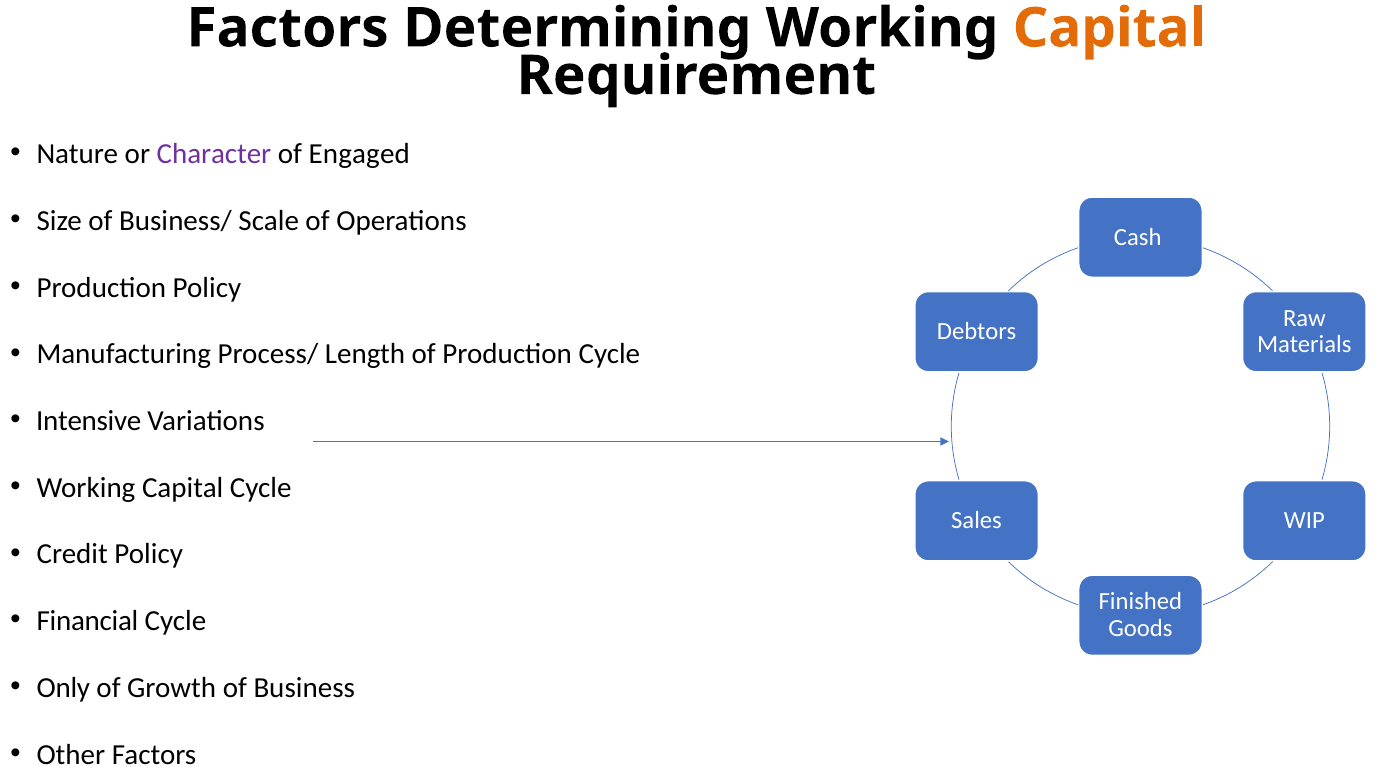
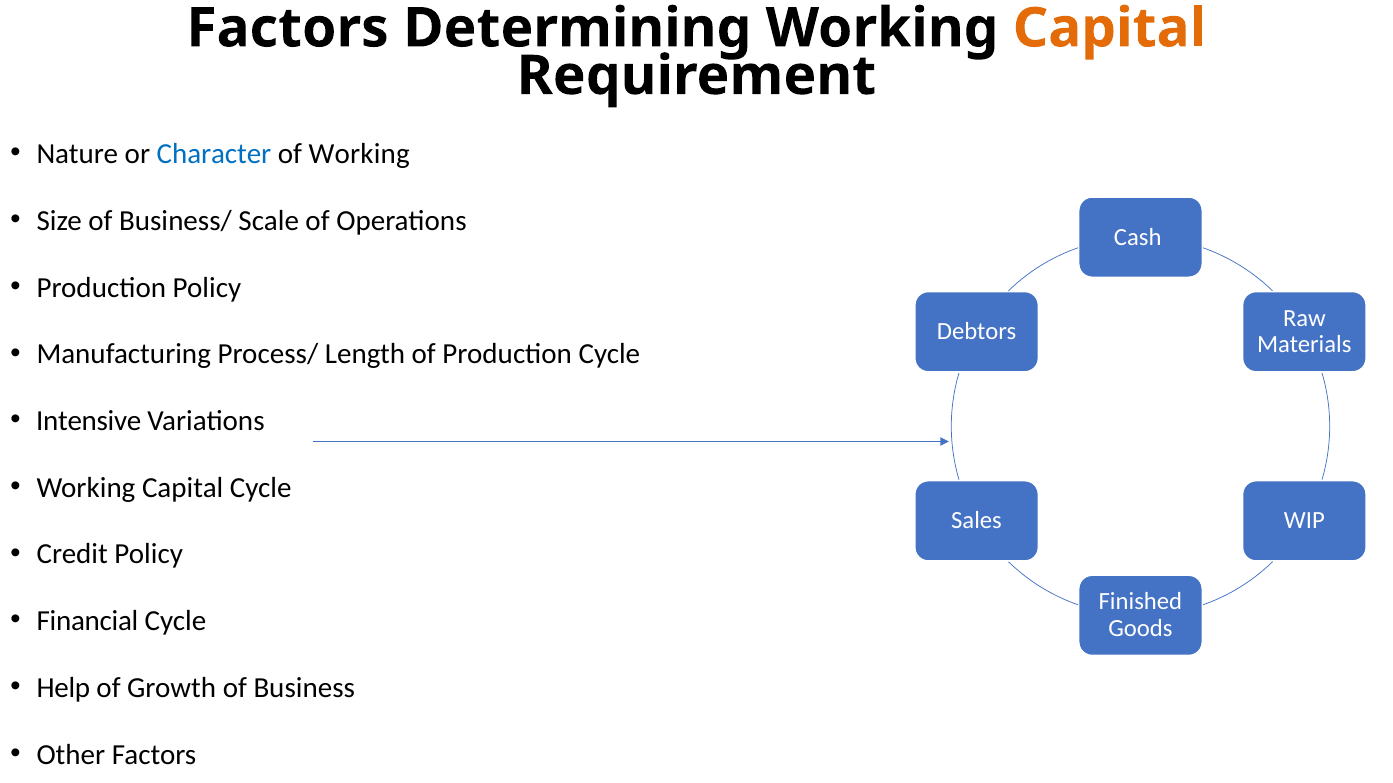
Character colour: purple -> blue (214, 154)
of Engaged: Engaged -> Working (359, 154)
Only: Only -> Help (63, 688)
